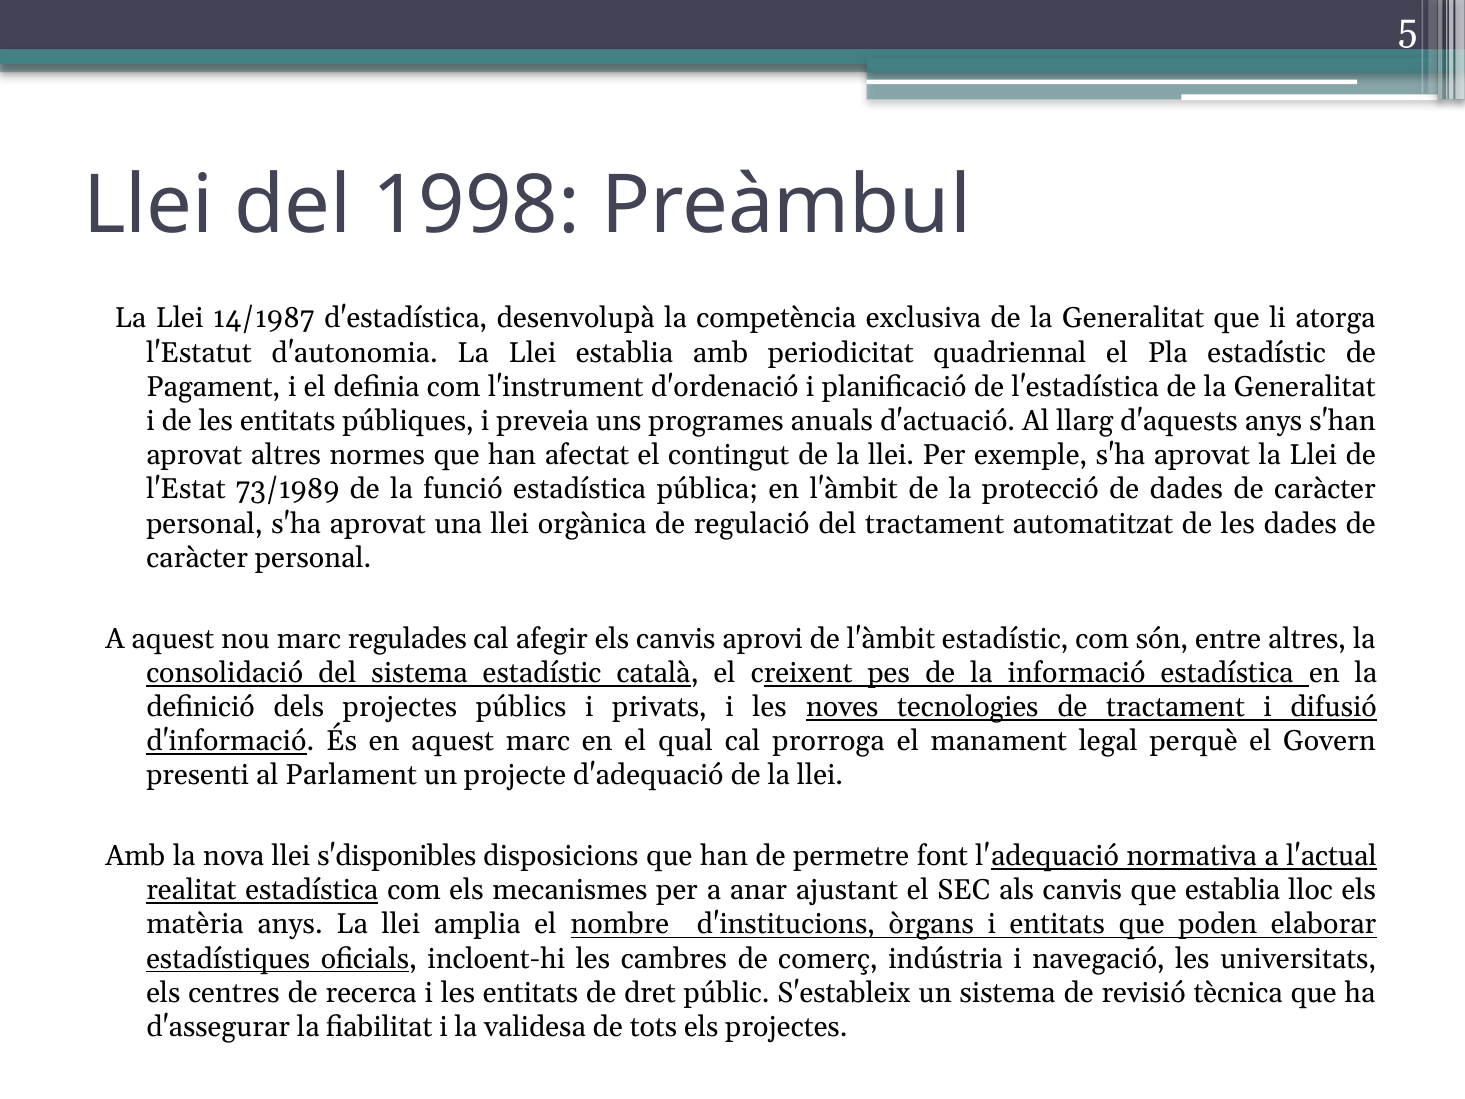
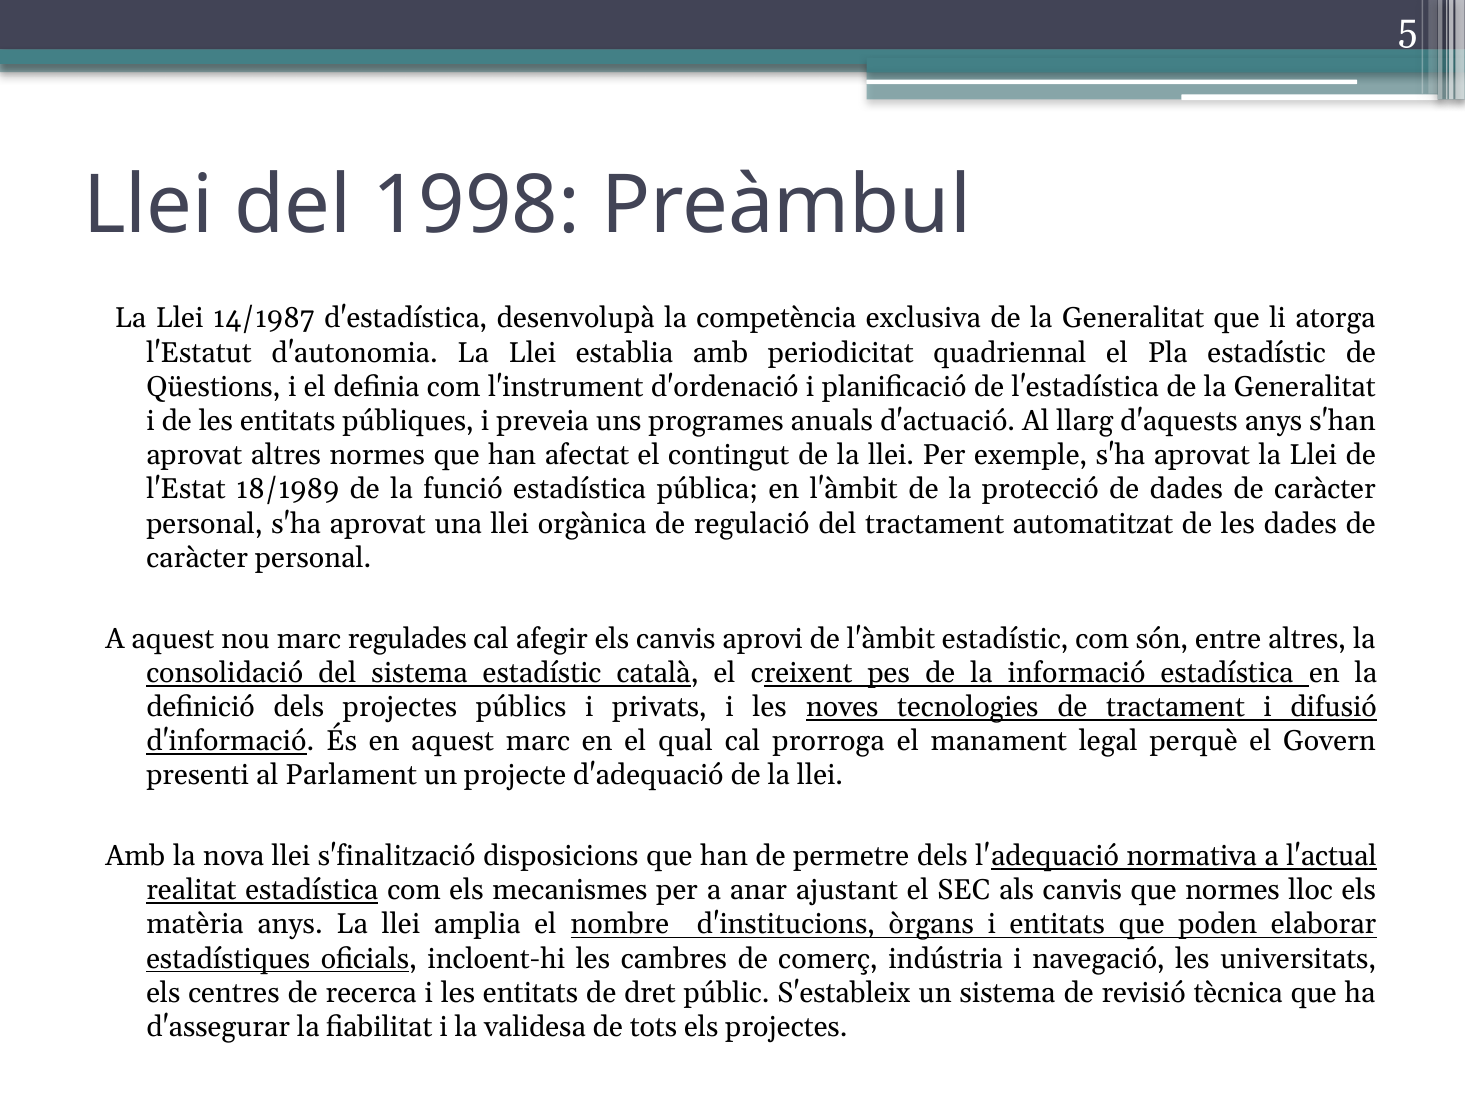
Pagament: Pagament -> Qüestions (213, 387)
73/1989: 73/1989 -> 18/1989 (288, 489)
s'disponibles: s'disponibles -> s'finalització (397, 856)
permetre font: font -> dels (942, 856)
que establia: establia -> normes (1233, 890)
